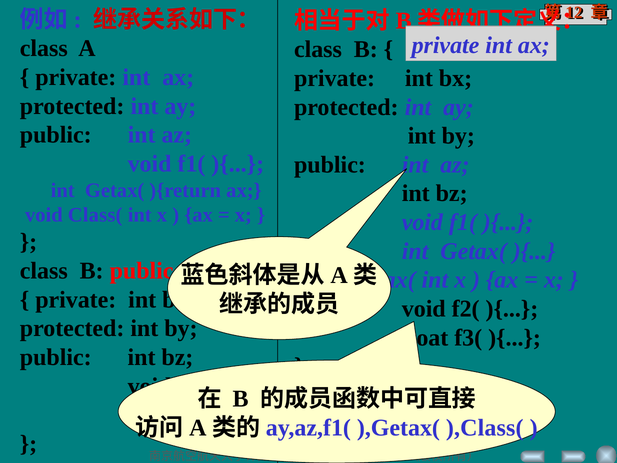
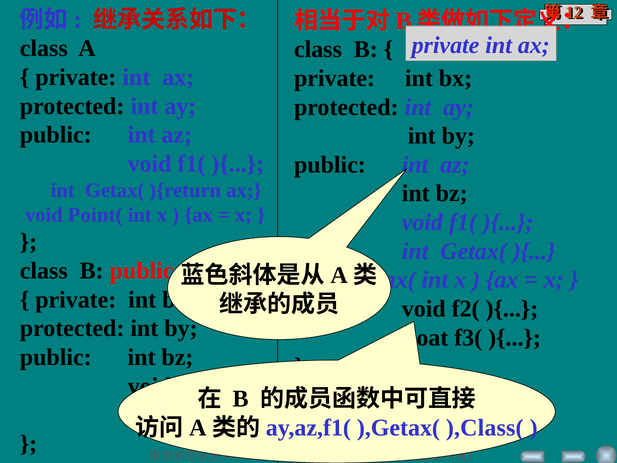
Class(: Class( -> Point( (95, 215)
